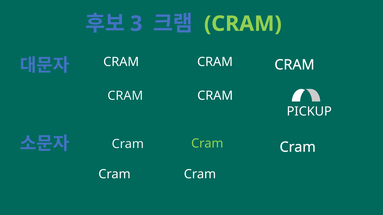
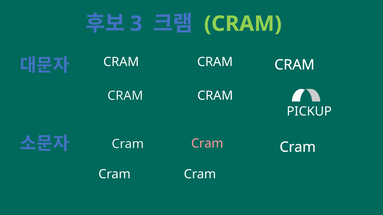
Cram colour: light green -> pink (207, 144)
